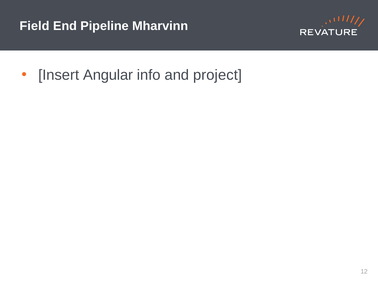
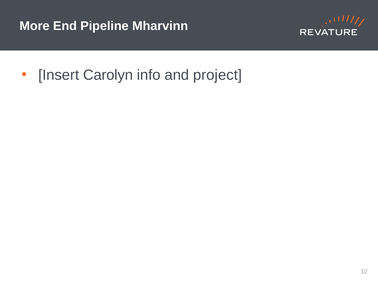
Field: Field -> More (35, 26)
Angular: Angular -> Carolyn (108, 75)
